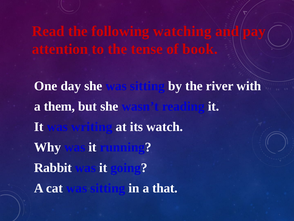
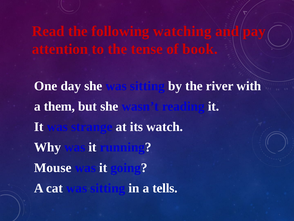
writing: writing -> strange (92, 127)
Rabbit: Rabbit -> Mouse (53, 167)
that: that -> tells (165, 188)
